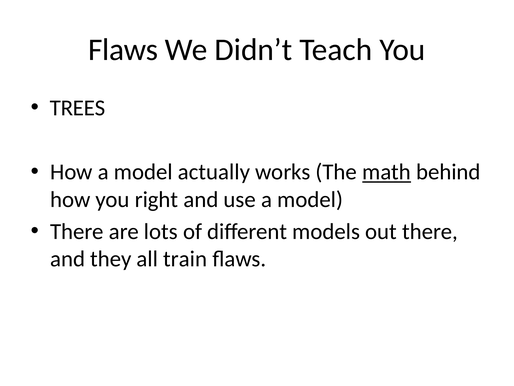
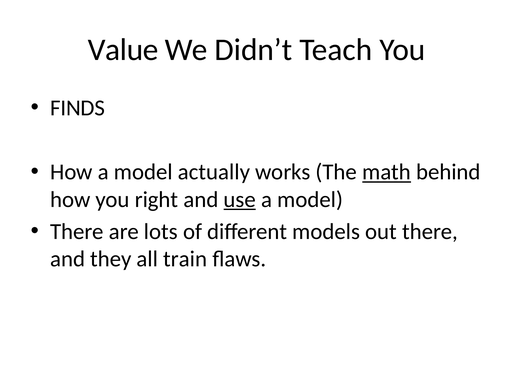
Flaws: Flaws -> Value (123, 50)
TREES: TREES -> FINDS (78, 108)
use underline: none -> present (240, 199)
